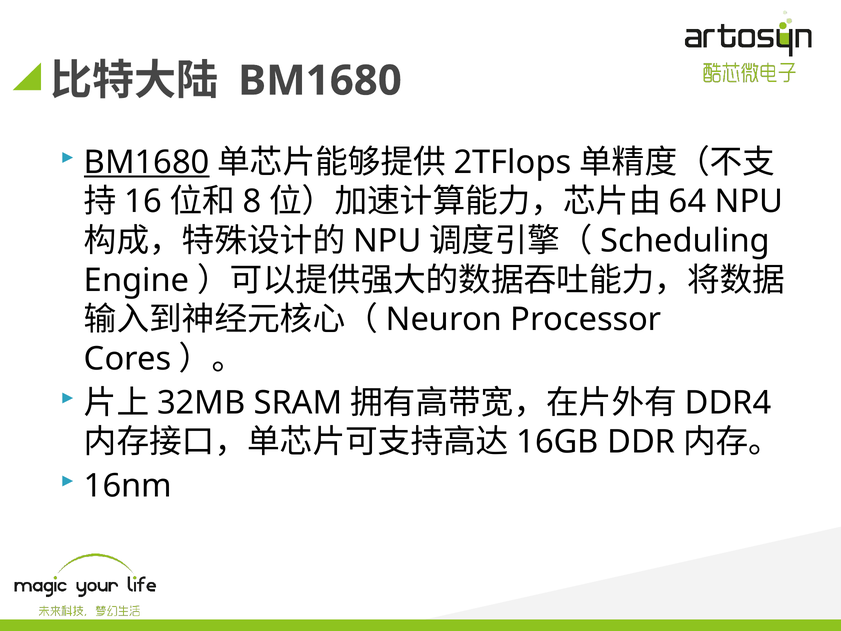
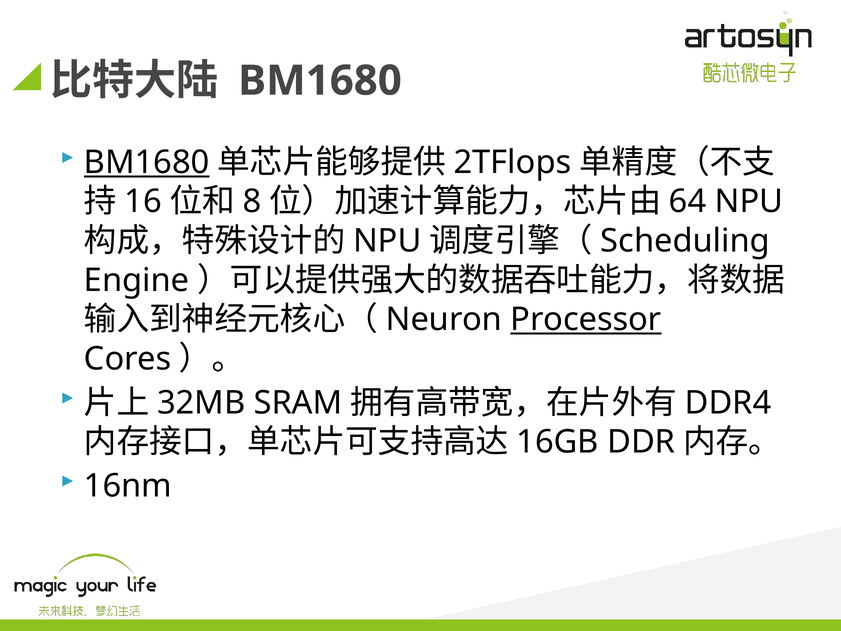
Processor underline: none -> present (586, 319)
